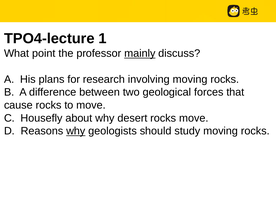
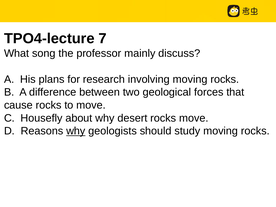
1: 1 -> 7 (103, 38)
point: point -> song (44, 53)
mainly underline: present -> none (140, 53)
